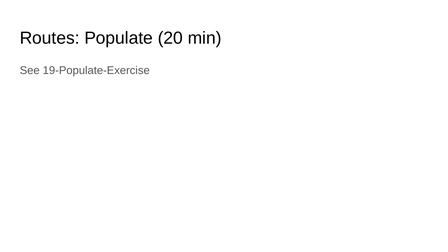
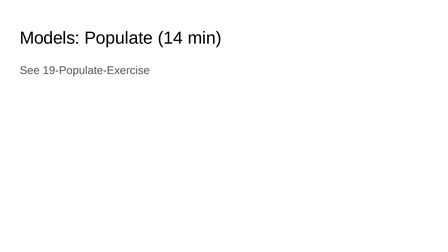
Routes: Routes -> Models (50, 38)
20: 20 -> 14 (170, 38)
